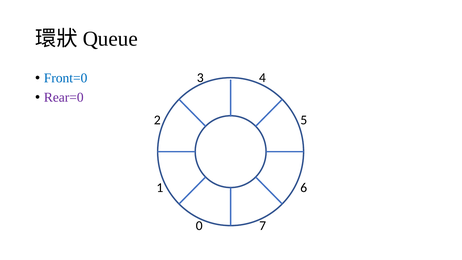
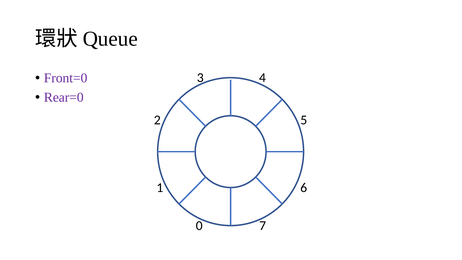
Front=0 colour: blue -> purple (66, 78)
